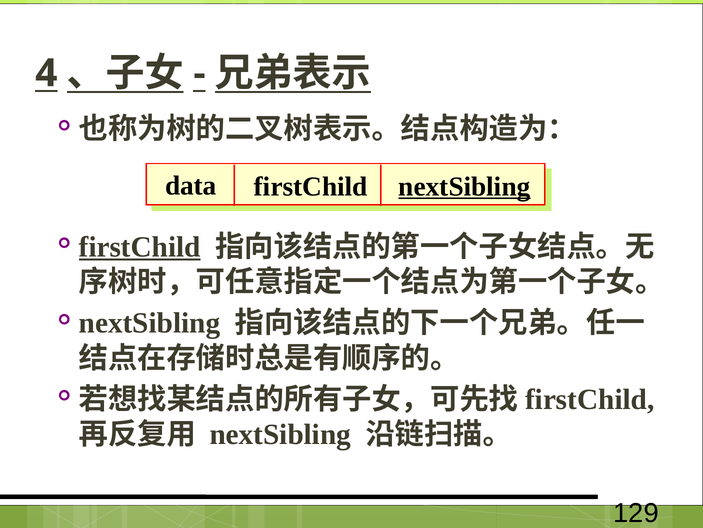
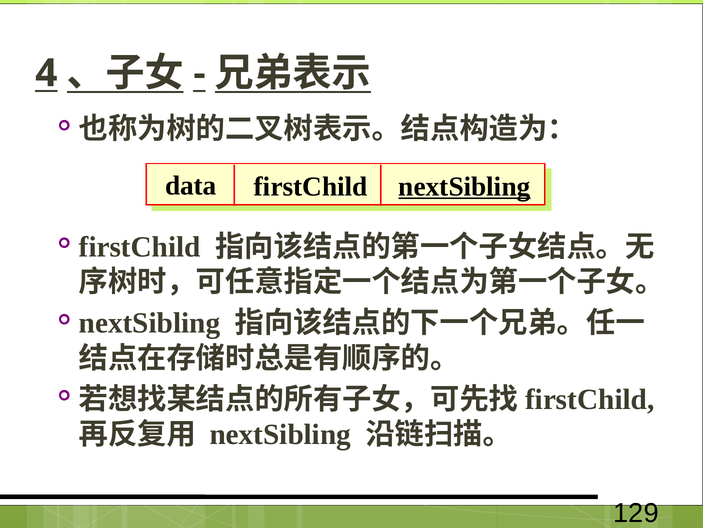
firstChild underline: present -> none (140, 247)
